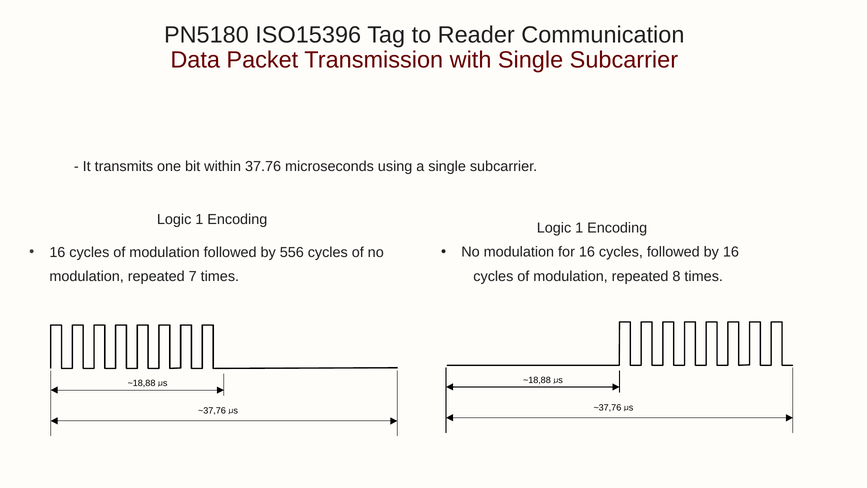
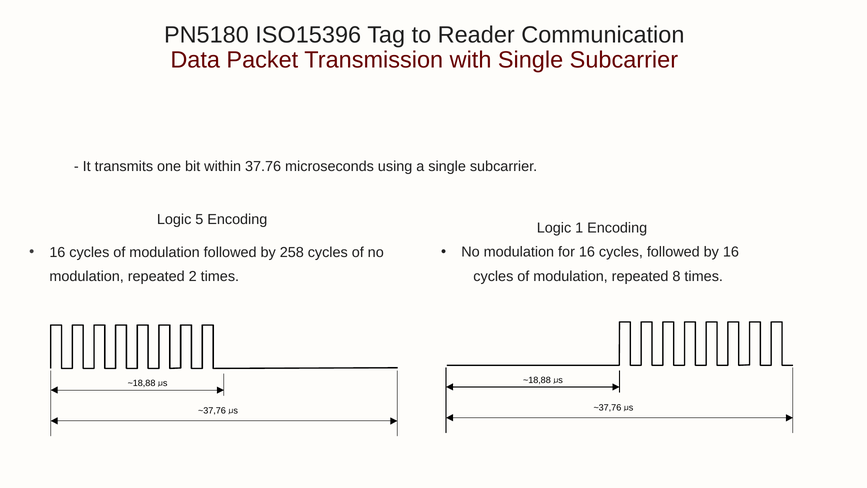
1: 1 -> 5 (199, 219)
556: 556 -> 258 (292, 252)
7: 7 -> 2 (193, 276)
